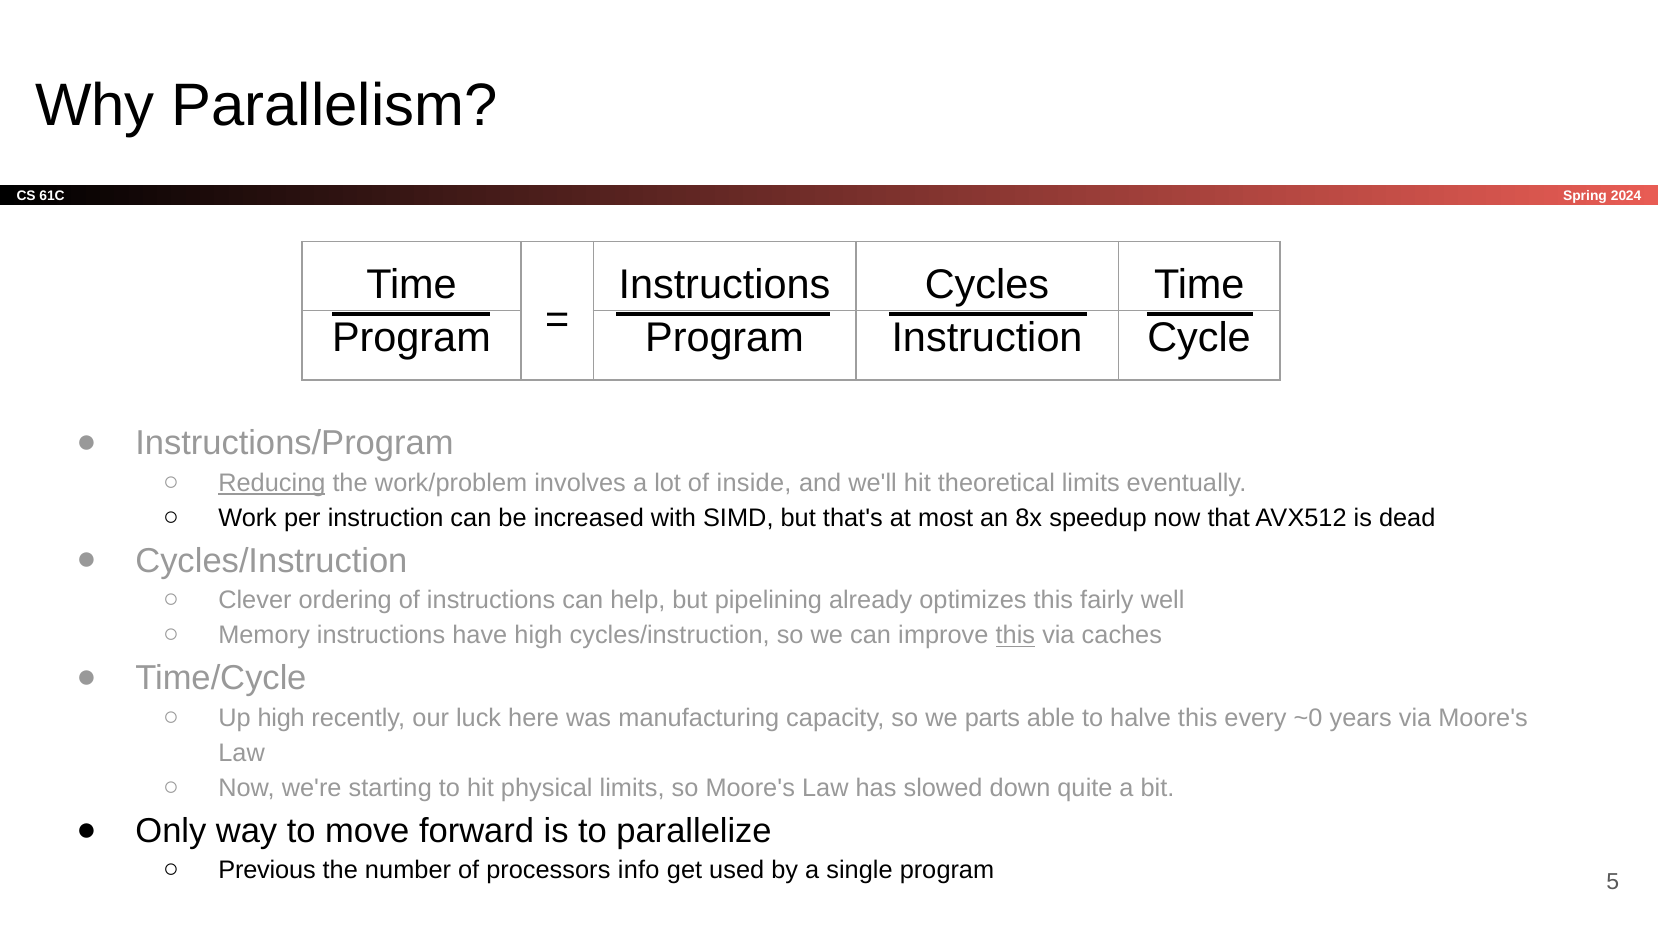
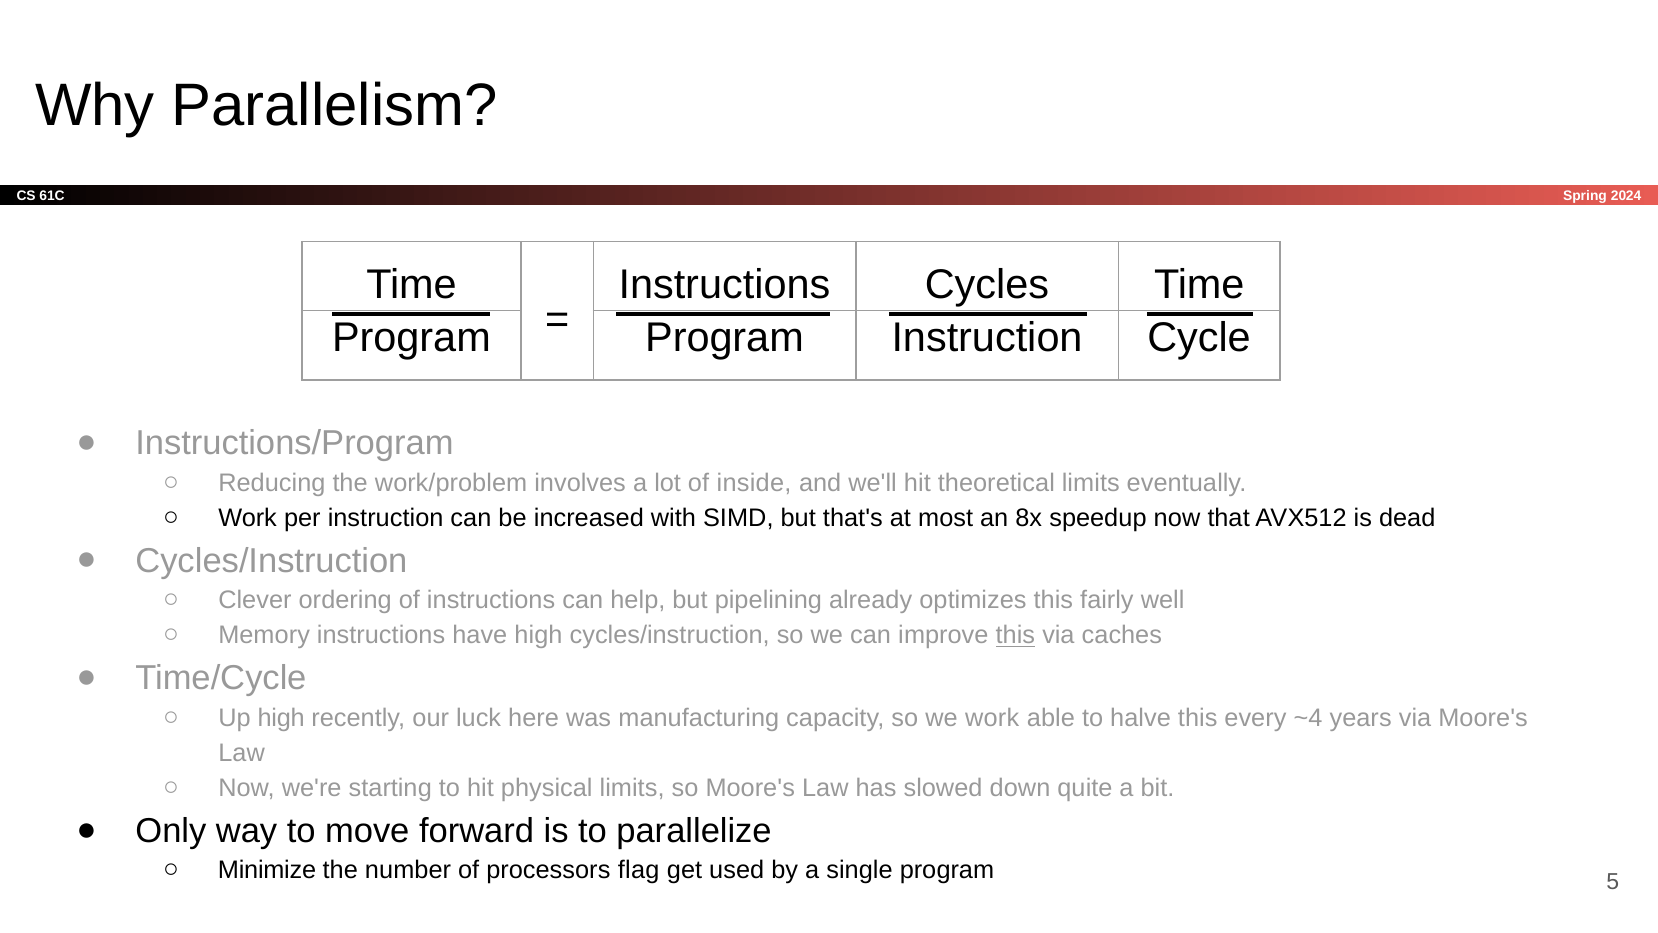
Reducing underline: present -> none (272, 483)
we parts: parts -> work (992, 718)
~0: ~0 -> ~4 (1308, 718)
Previous: Previous -> Minimize (267, 870)
info: info -> flag (639, 870)
